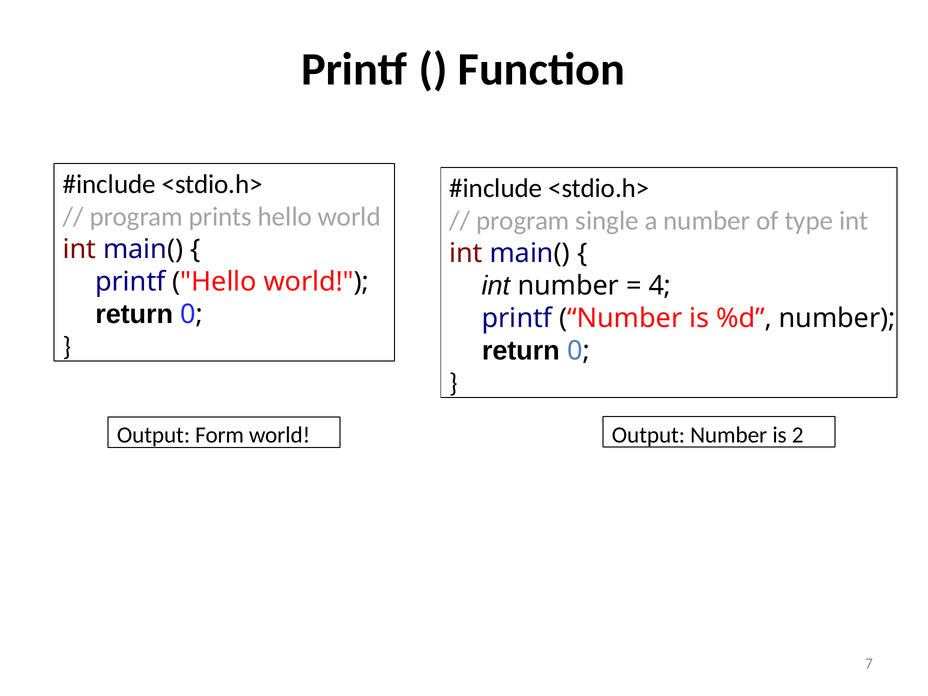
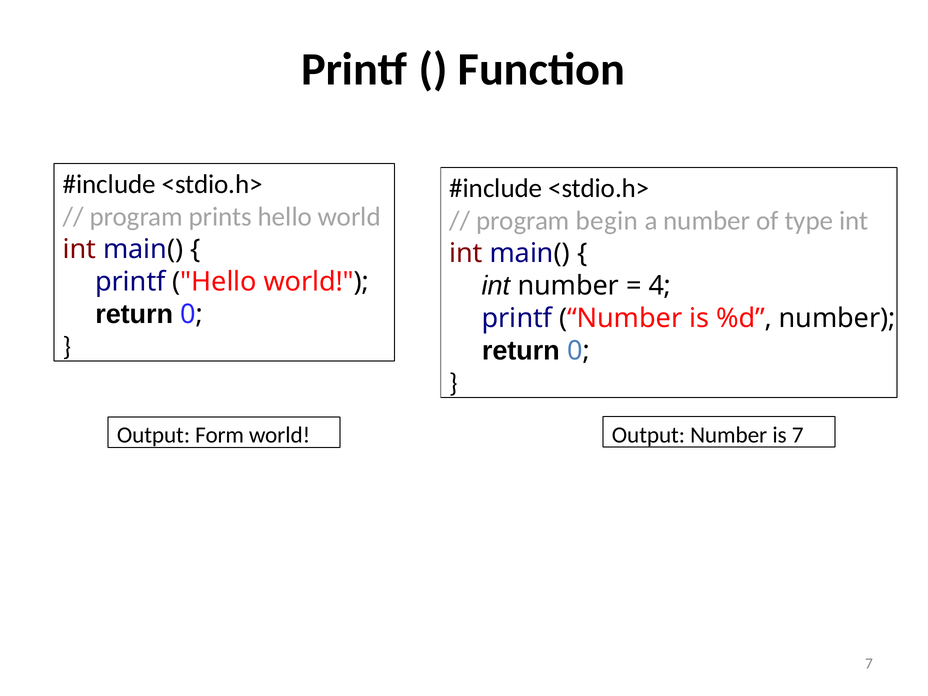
single: single -> begin (607, 221)
is 2: 2 -> 7 (798, 435)
